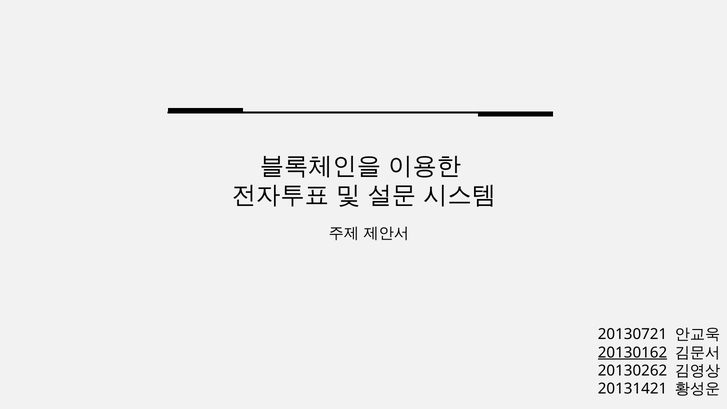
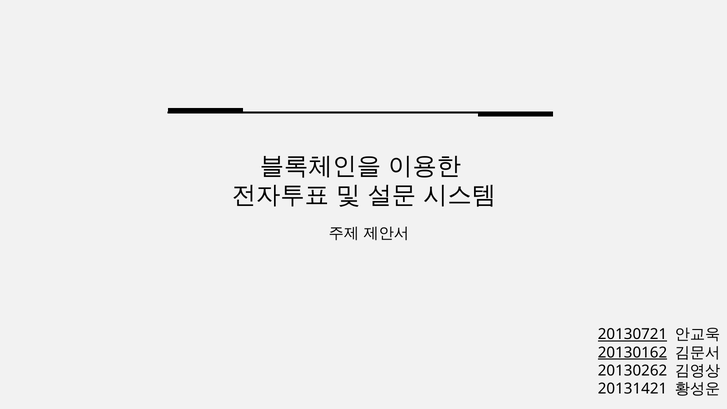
20130721 underline: none -> present (633, 334)
